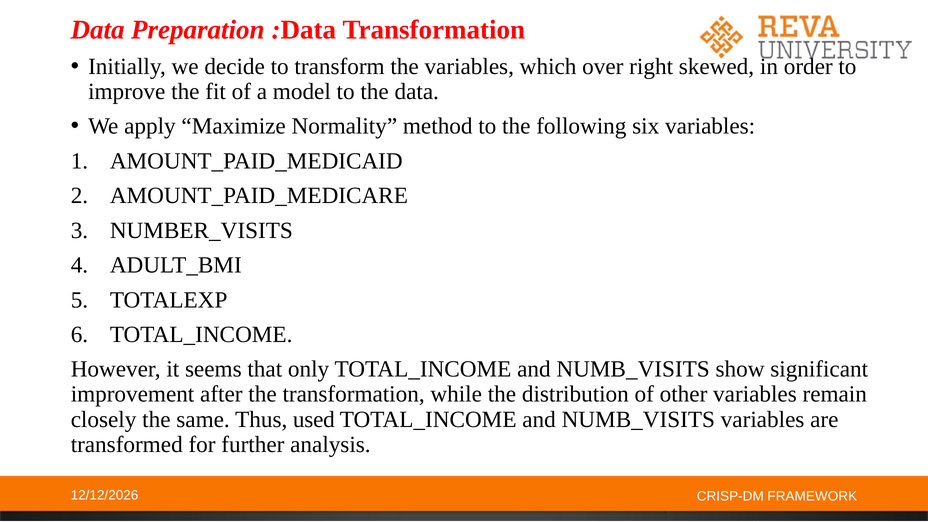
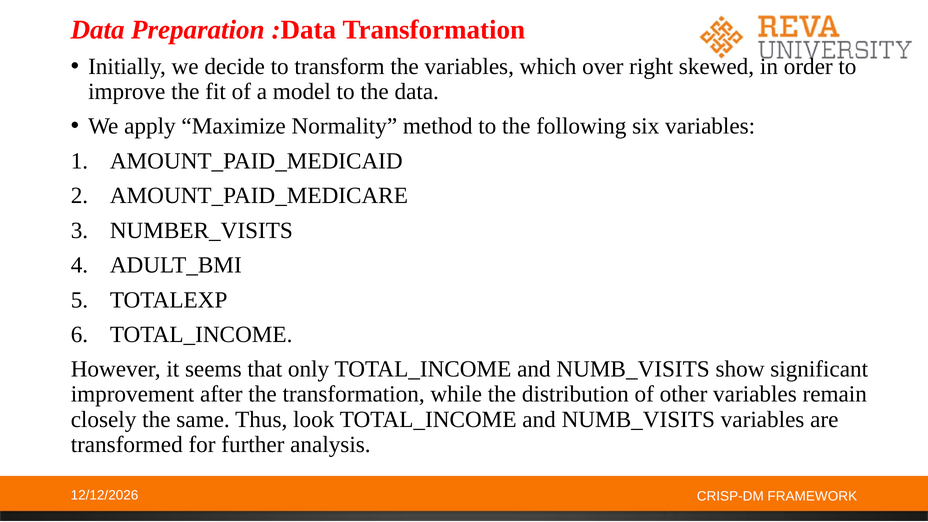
used: used -> look (314, 419)
